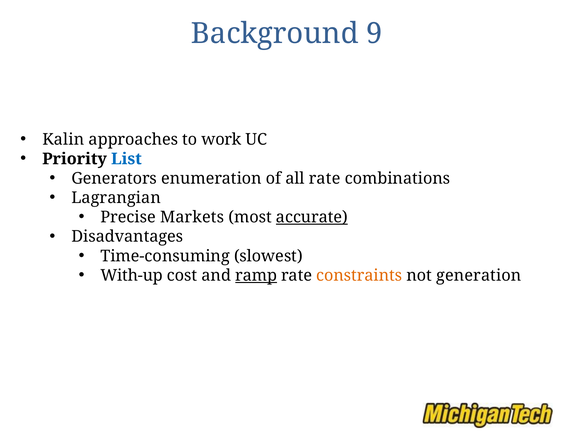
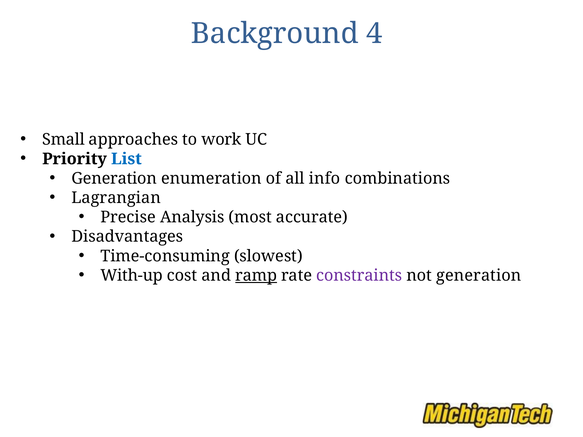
9: 9 -> 4 (374, 34)
Kalin: Kalin -> Small (63, 140)
Generators: Generators -> Generation (114, 178)
all rate: rate -> info (325, 178)
Markets: Markets -> Analysis (192, 217)
accurate underline: present -> none (312, 217)
constraints colour: orange -> purple (359, 276)
